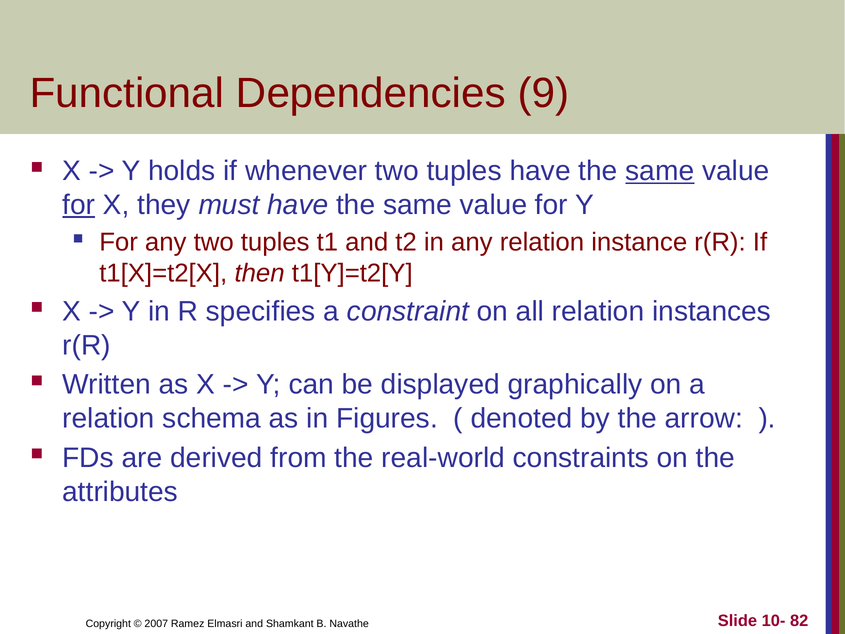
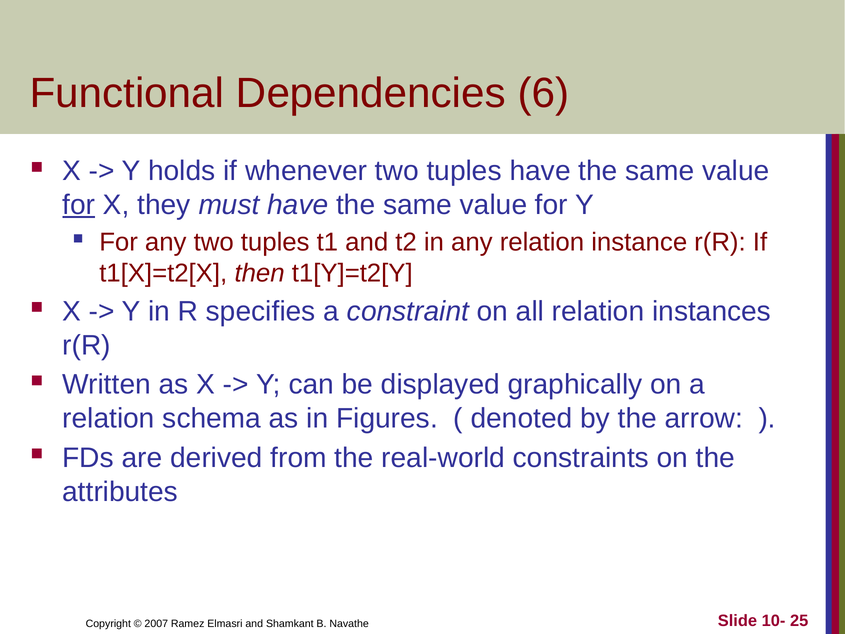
9: 9 -> 6 (543, 93)
same underline: present -> none (660, 171)
82: 82 -> 25 (799, 621)
